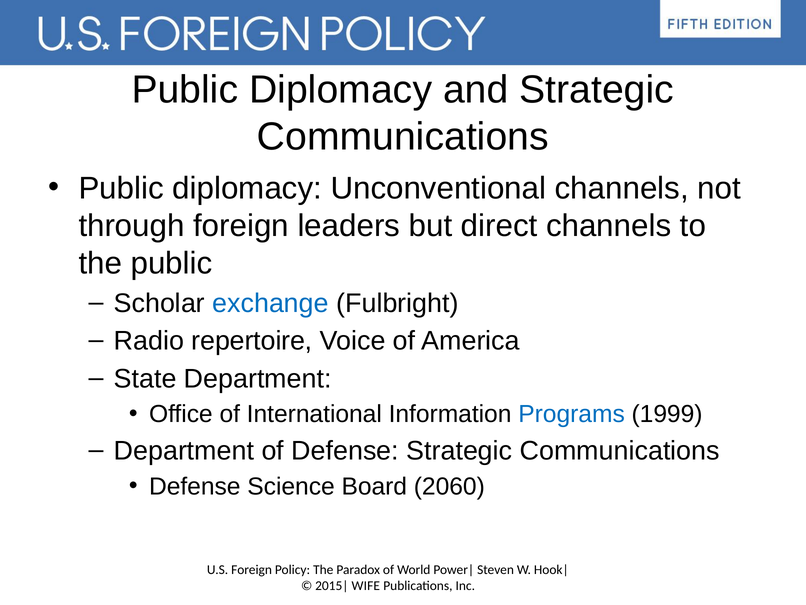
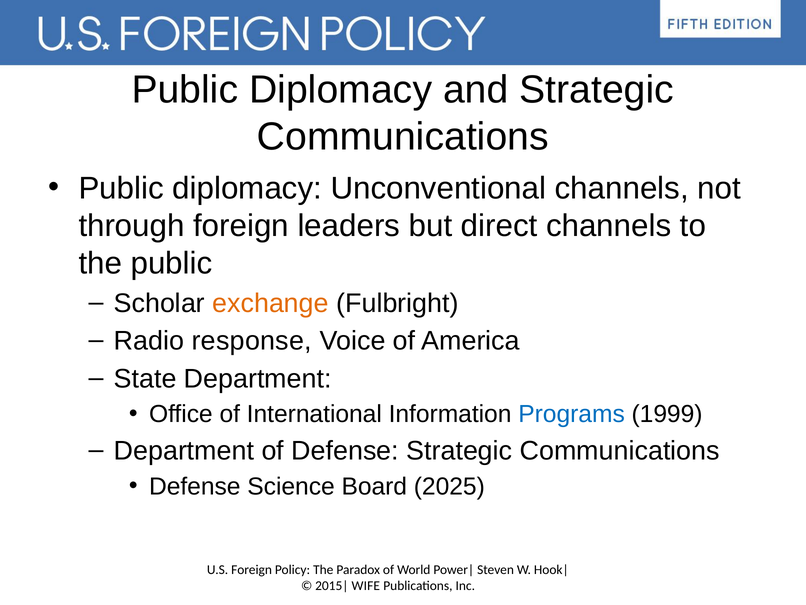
exchange colour: blue -> orange (271, 303)
repertoire: repertoire -> response (252, 341)
2060: 2060 -> 2025 (449, 486)
